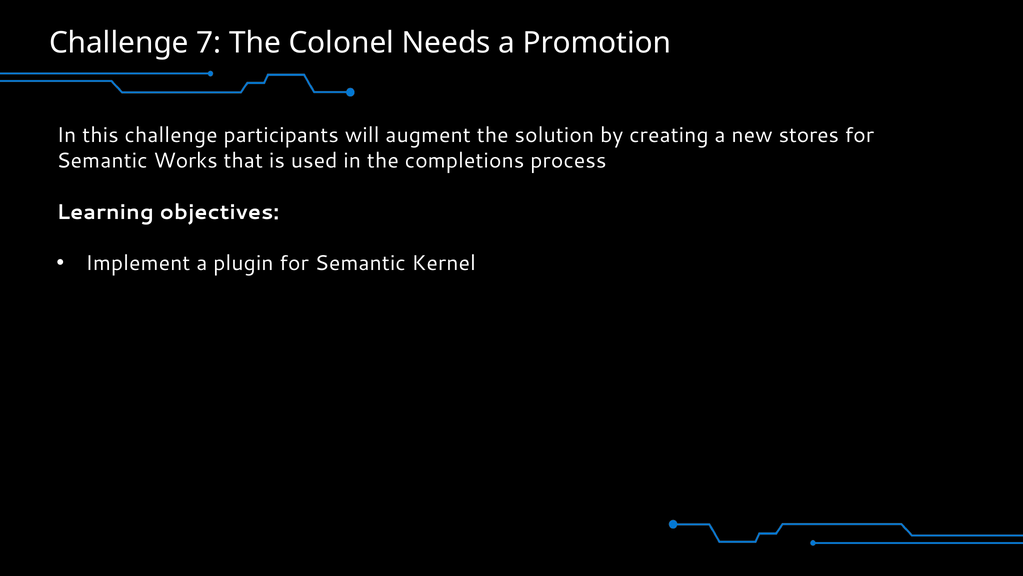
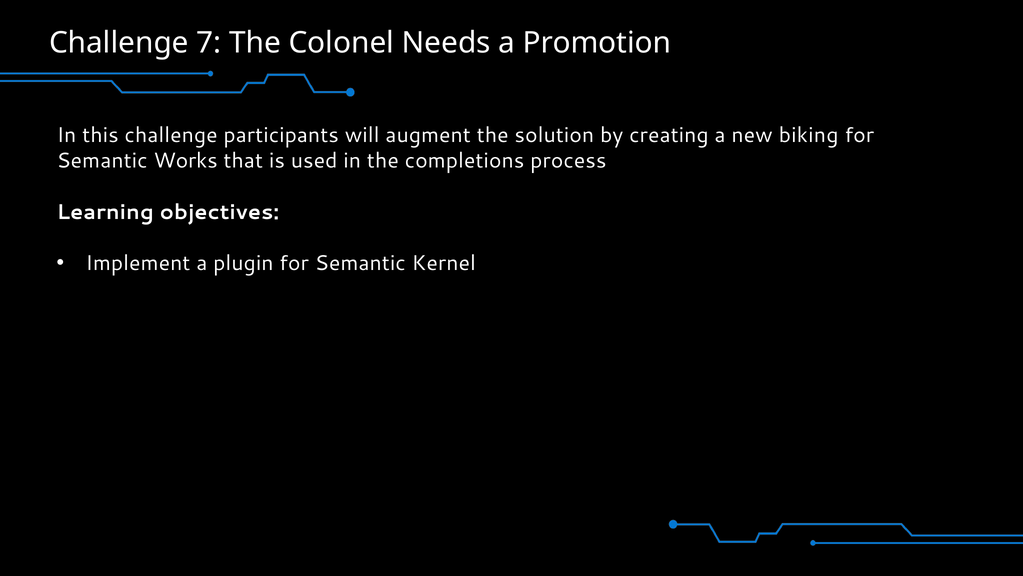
stores: stores -> biking (809, 135)
